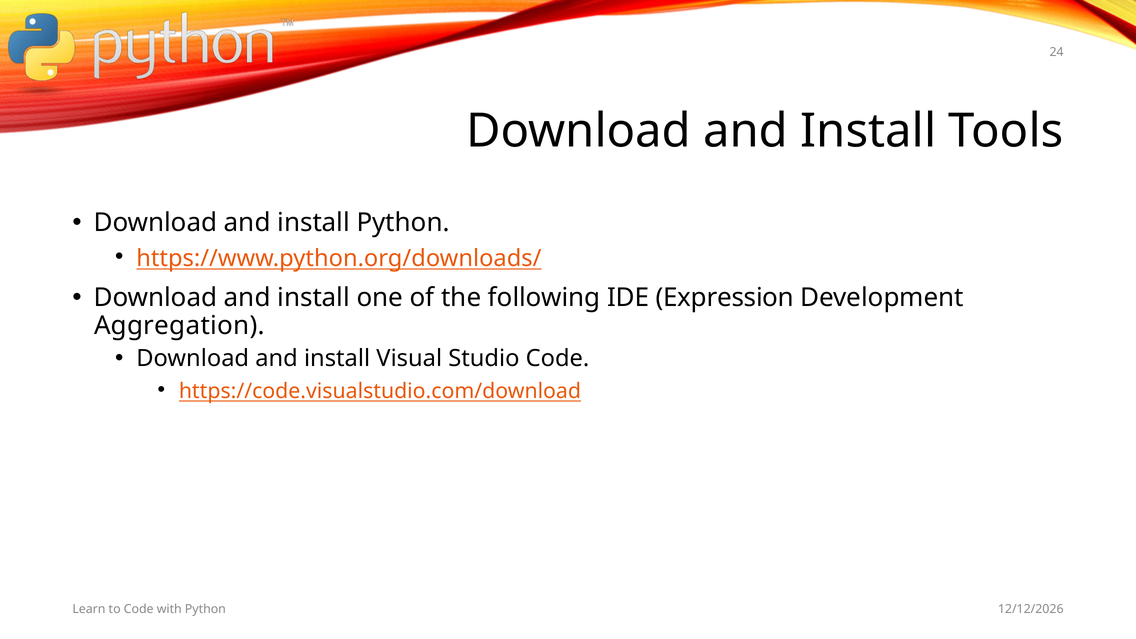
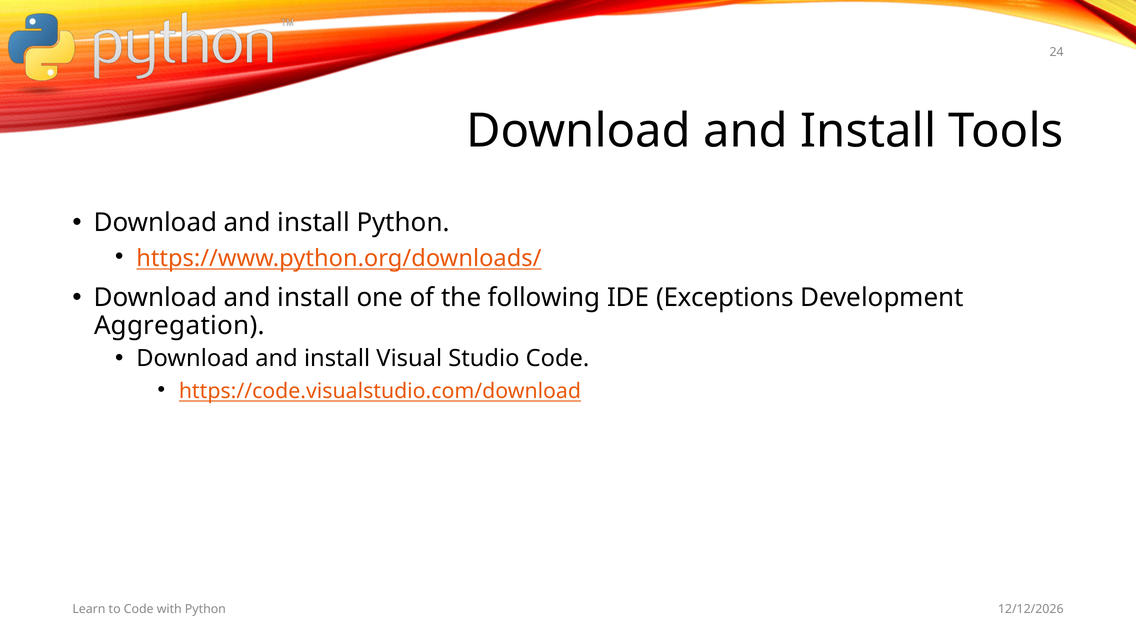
Expression: Expression -> Exceptions (725, 298)
